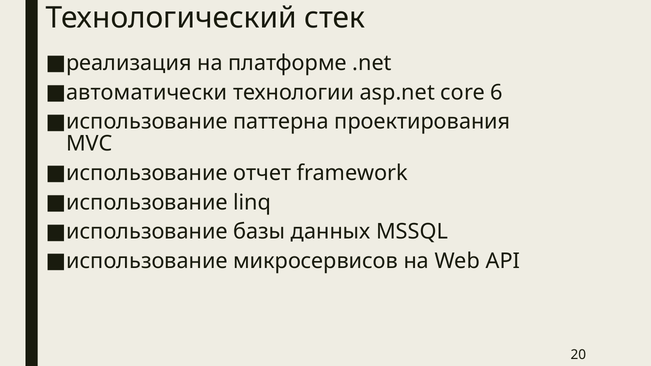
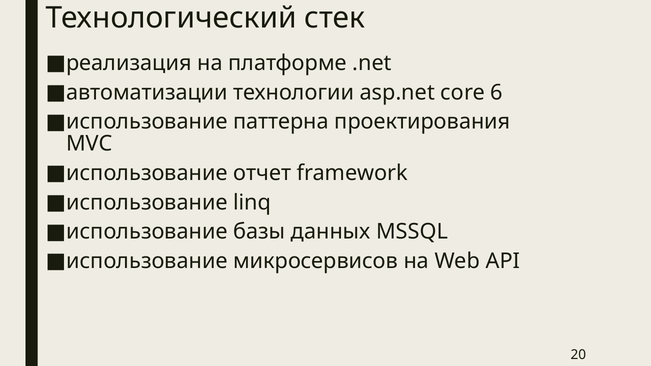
автоматически: автоматически -> автоматизации (147, 92)
